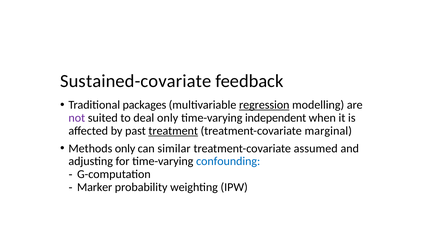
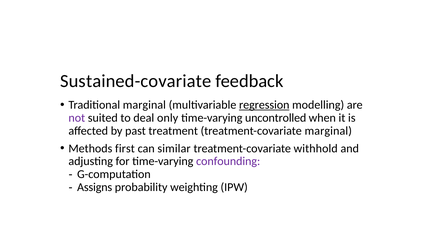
Traditional packages: packages -> marginal (144, 105)
independent: independent -> uncontrolled (276, 118)
treatment underline: present -> none (173, 131)
Methods only: only -> first (125, 149)
assumed: assumed -> withhold (316, 149)
confounding colour: blue -> purple (228, 161)
Marker: Marker -> Assigns (95, 187)
